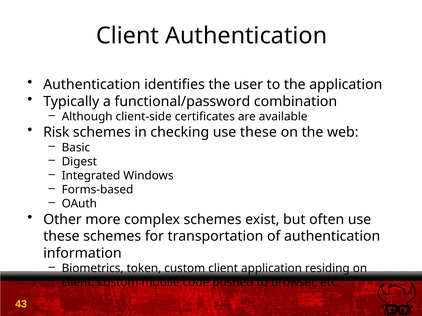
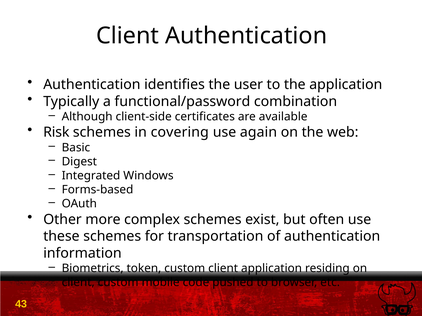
checking: checking -> covering (180, 133)
these: these -> again (258, 133)
